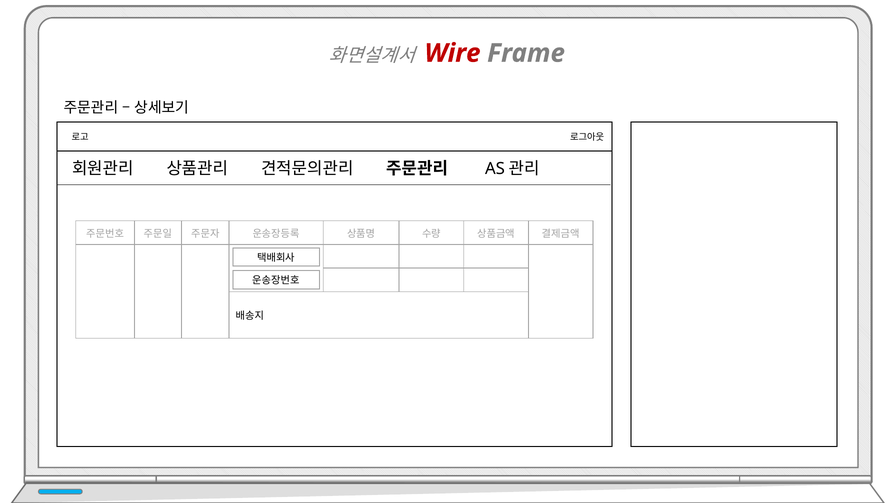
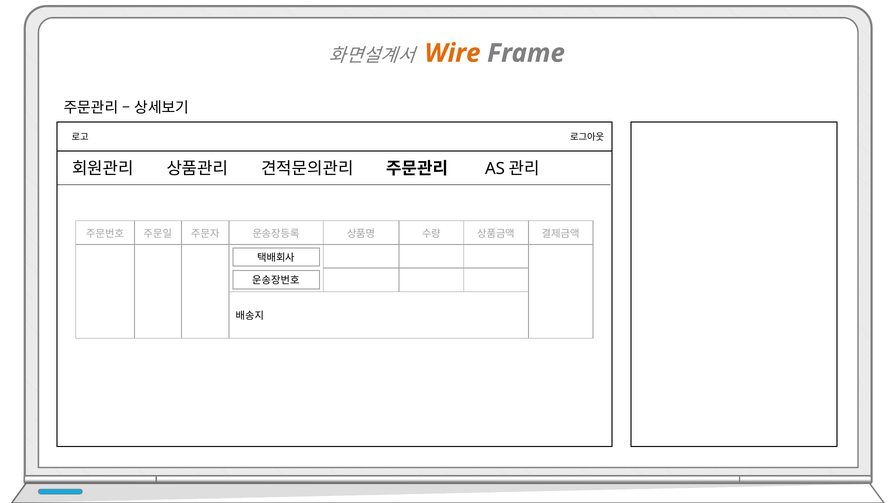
Wire colour: red -> orange (453, 53)
